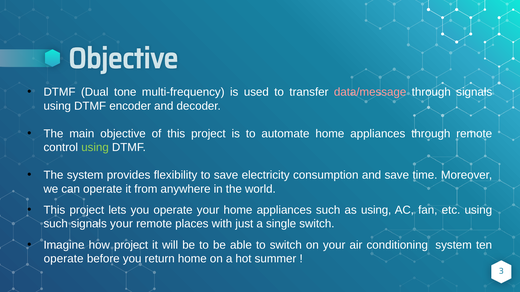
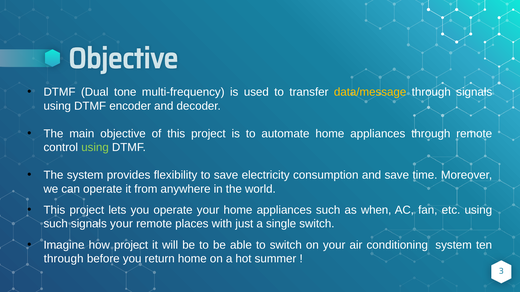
data/message colour: pink -> yellow (370, 92)
as using: using -> when (376, 210)
operate: operate -> through (64, 259)
